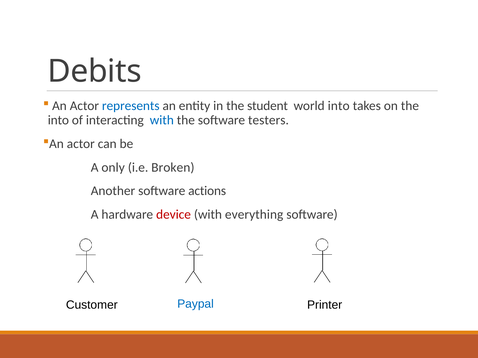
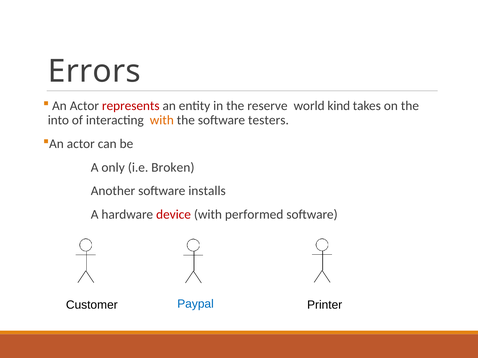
Debits: Debits -> Errors (94, 71)
represents colour: blue -> red (131, 106)
student: student -> reserve (267, 106)
world into: into -> kind (339, 106)
with colour: blue -> orange (162, 120)
actions: actions -> installs (207, 191)
everything: everything -> performed (254, 215)
